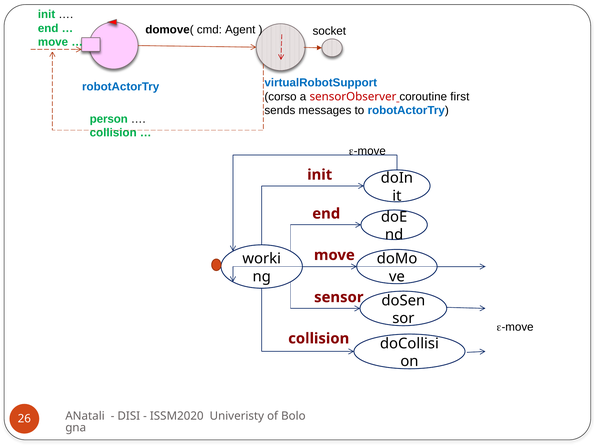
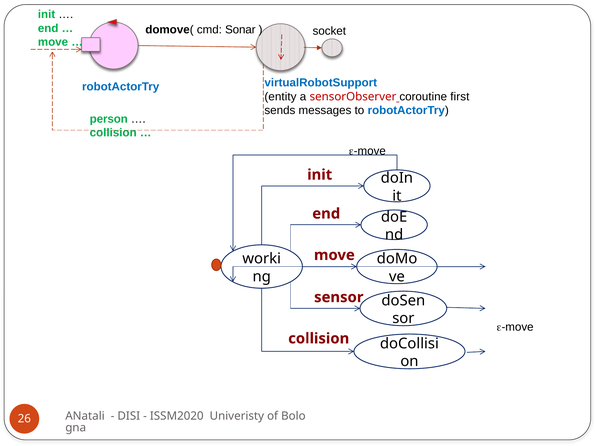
Agent: Agent -> Sonar (240, 30)
corso: corso -> entity (280, 97)
